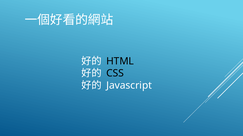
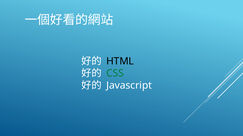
CSS colour: black -> green (115, 74)
